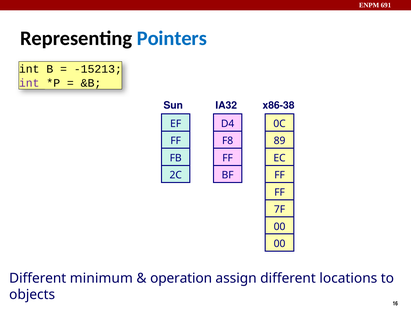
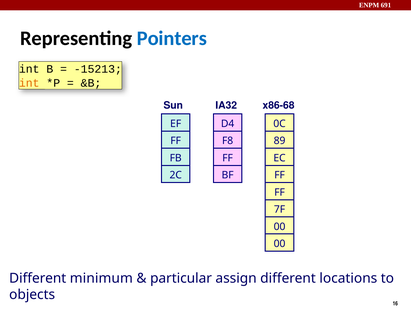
int colour: purple -> orange (29, 83)
x86-38: x86-38 -> x86-68 (279, 105)
operation: operation -> particular (181, 277)
